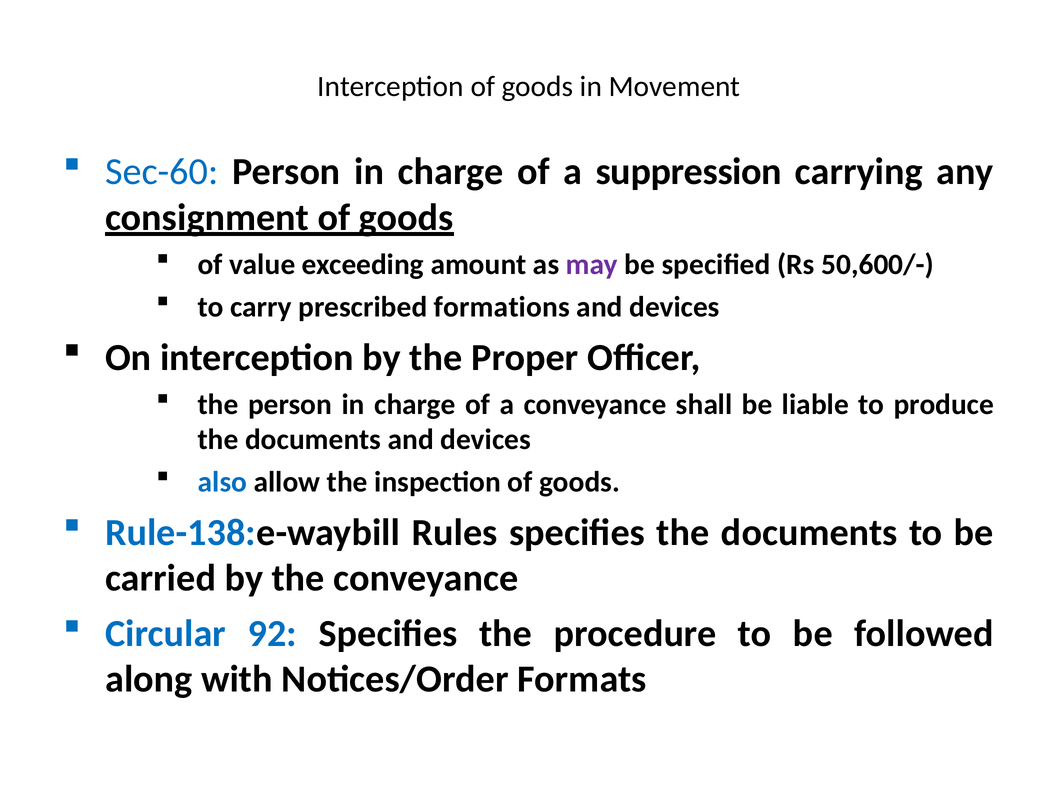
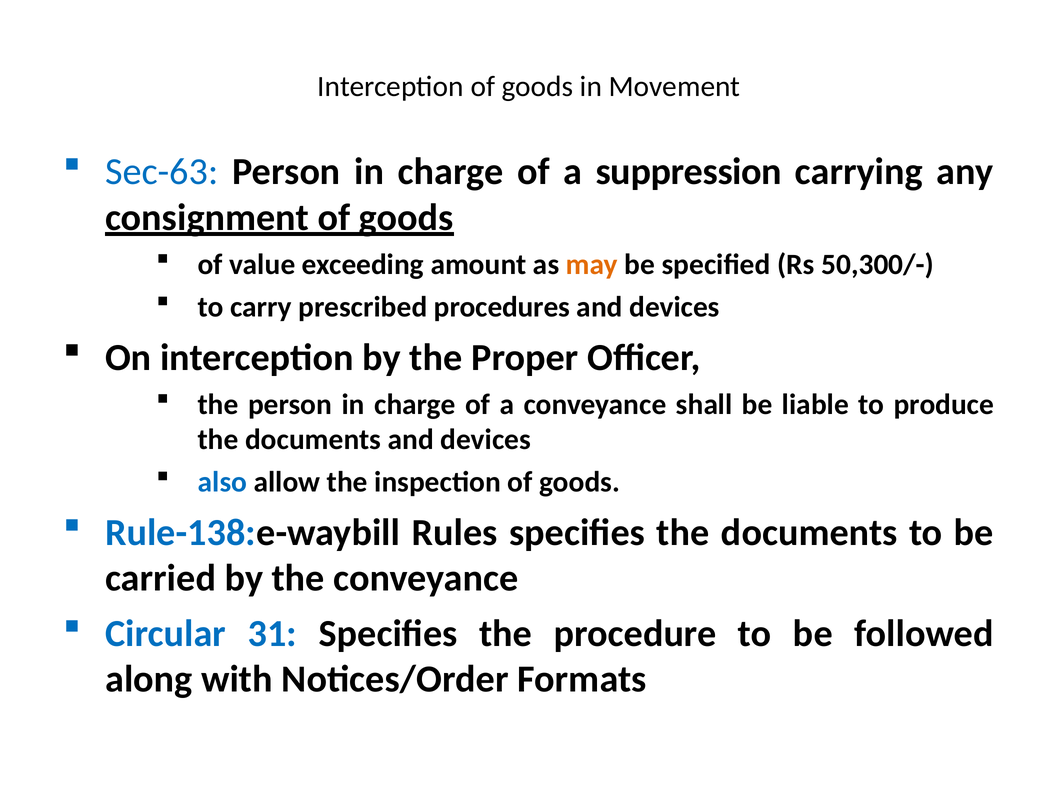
Sec-60: Sec-60 -> Sec-63 (162, 172)
may colour: purple -> orange (592, 265)
50,600/-: 50,600/- -> 50,300/- (878, 265)
formations: formations -> procedures (502, 307)
92: 92 -> 31 (272, 634)
